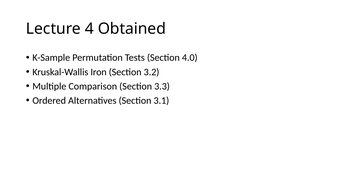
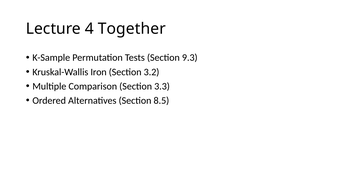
Obtained: Obtained -> Together (132, 29)
4.0: 4.0 -> 9.3 (190, 58)
3.1: 3.1 -> 8.5 (161, 100)
